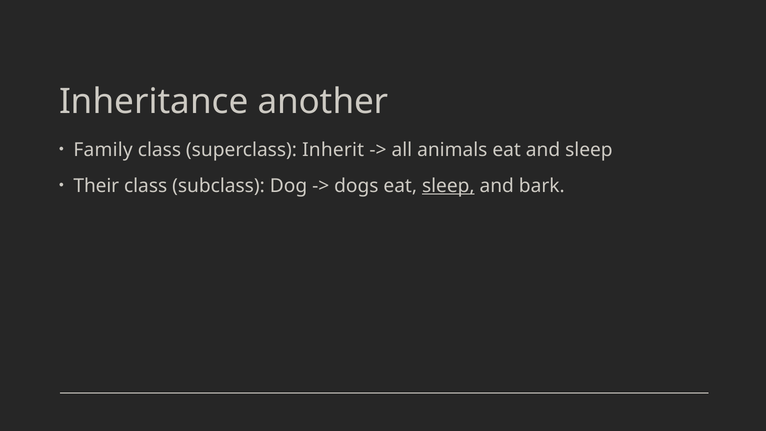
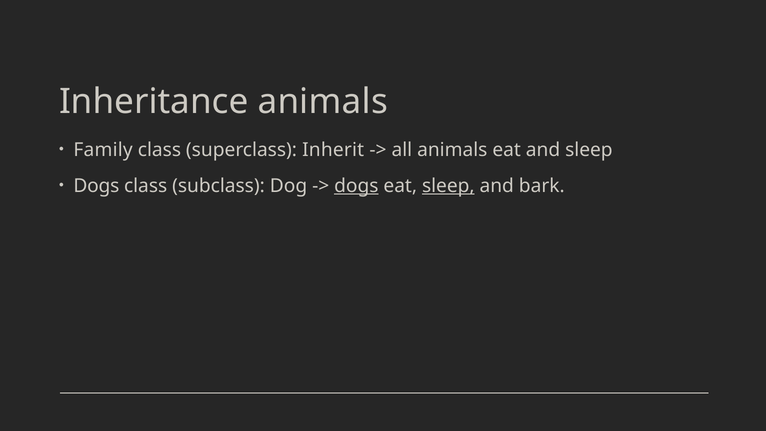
Inheritance another: another -> animals (323, 102)
Their: Their -> Dogs (96, 186)
dogs underline: none -> present (356, 186)
